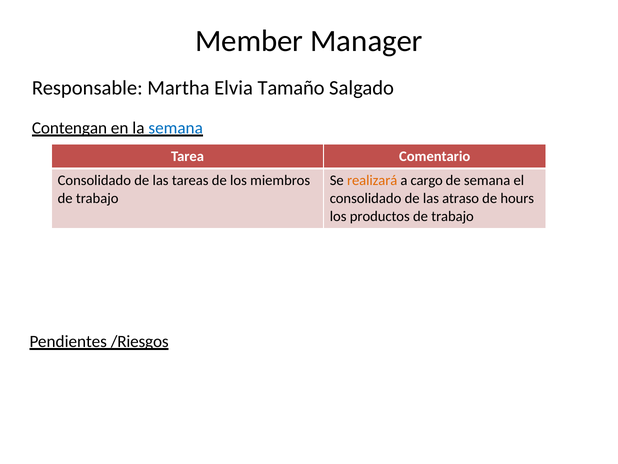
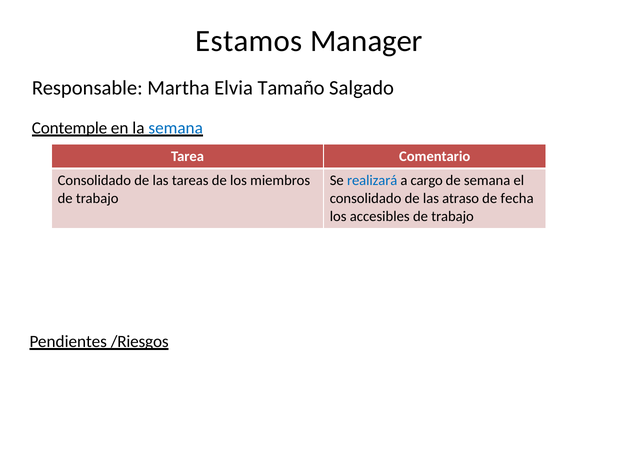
Member: Member -> Estamos (249, 41)
Contengan: Contengan -> Contemple (70, 128)
realizará colour: orange -> blue (372, 180)
hours: hours -> fecha (517, 198)
productos: productos -> accesibles (380, 216)
